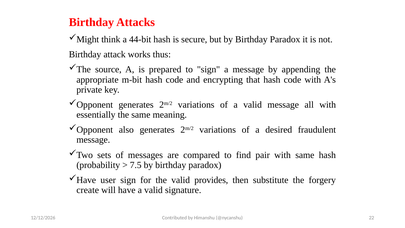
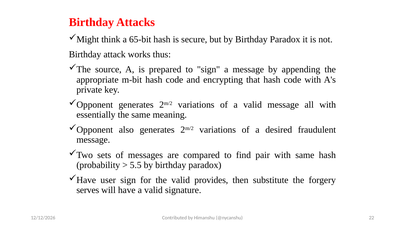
44-bit: 44-bit -> 65-bit (140, 39)
7.5: 7.5 -> 5.5 (136, 165)
create: create -> serves (88, 190)
